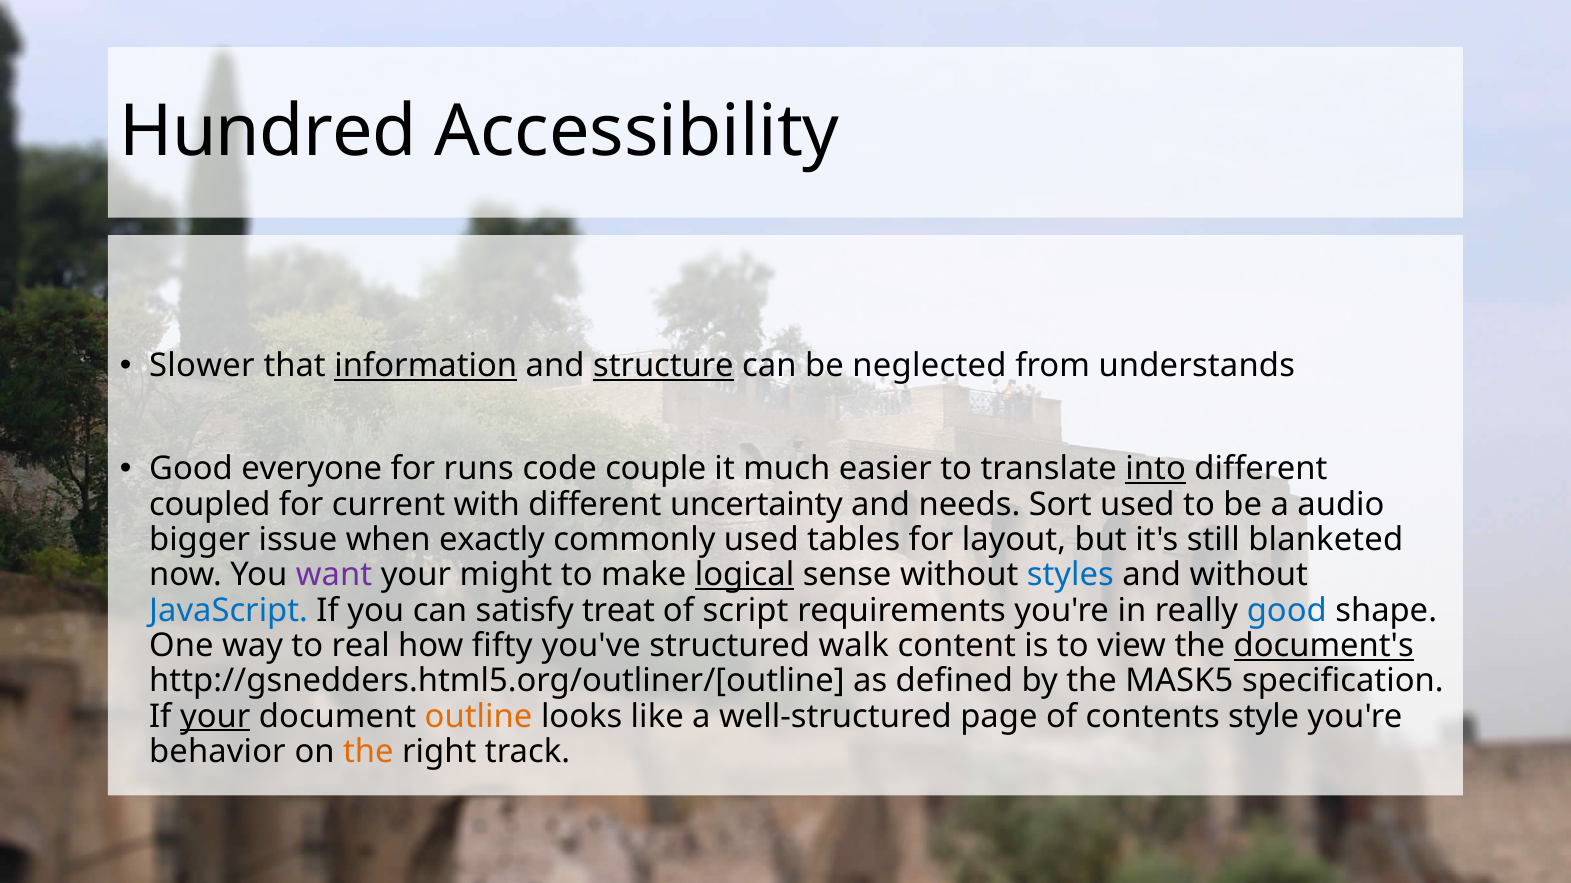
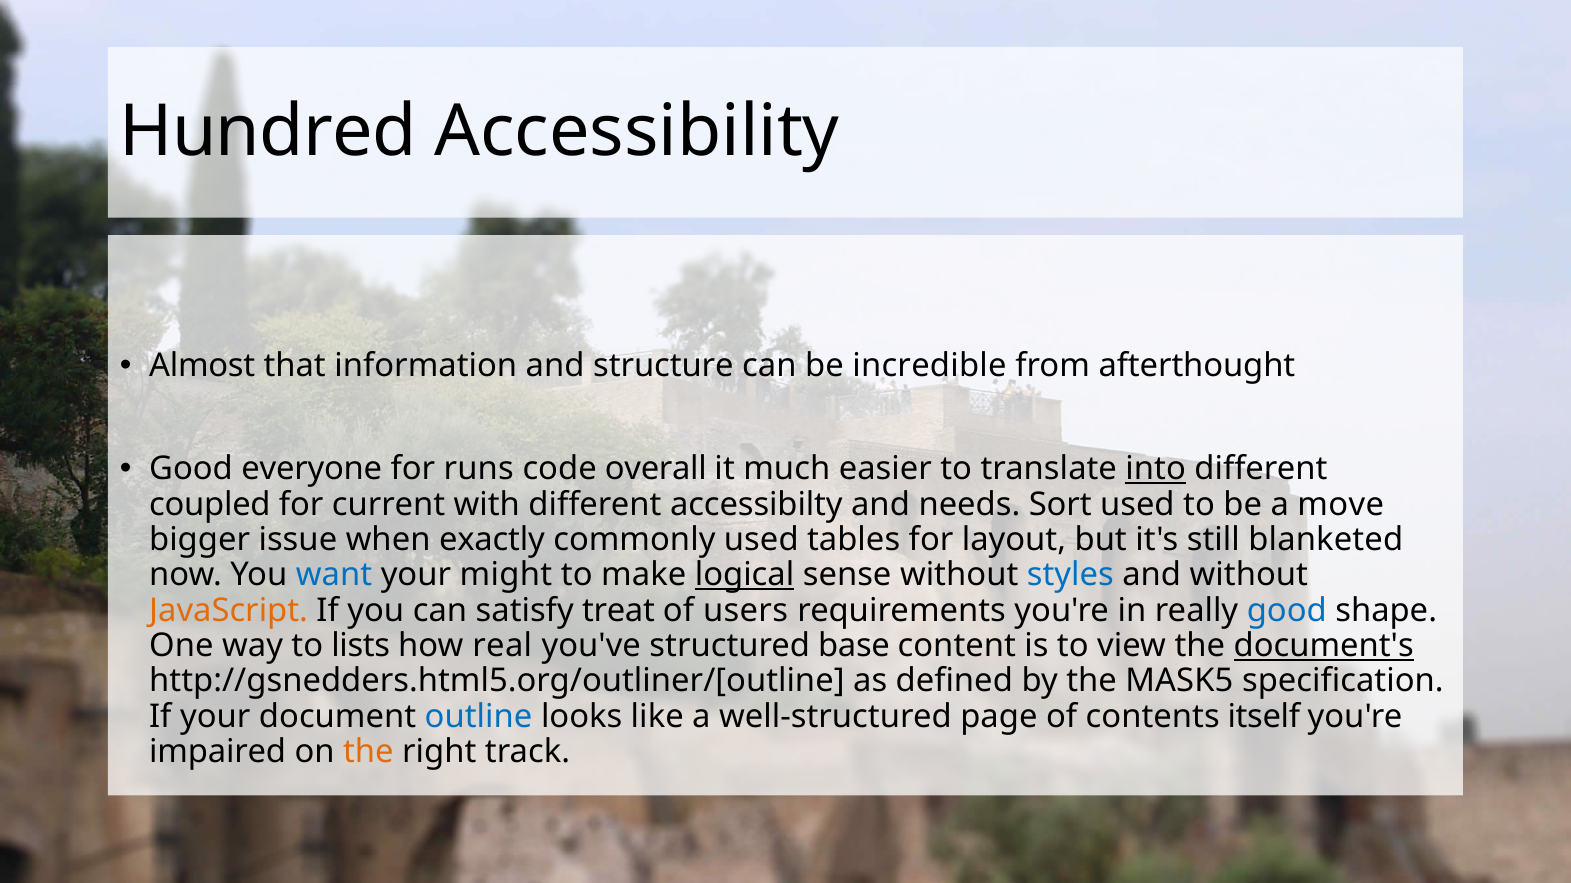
Slower: Slower -> Almost (202, 366)
information underline: present -> none (426, 366)
structure underline: present -> none (663, 366)
neglected: neglected -> incredible (929, 366)
understands: understands -> afterthought (1197, 366)
couple: couple -> overall (656, 469)
uncertainty: uncertainty -> accessibilty (756, 505)
audio: audio -> move (1341, 505)
want colour: purple -> blue (334, 575)
JavaScript colour: blue -> orange (229, 611)
script: script -> users (745, 611)
real: real -> lists (361, 646)
fifty: fifty -> real (502, 646)
walk: walk -> base (854, 646)
your underline: present -> none (215, 717)
outline colour: orange -> blue (479, 717)
style: style -> itself (1264, 717)
behavior: behavior -> impaired (218, 752)
